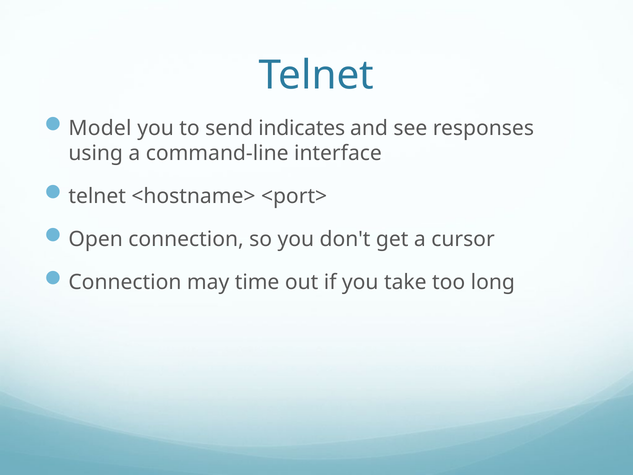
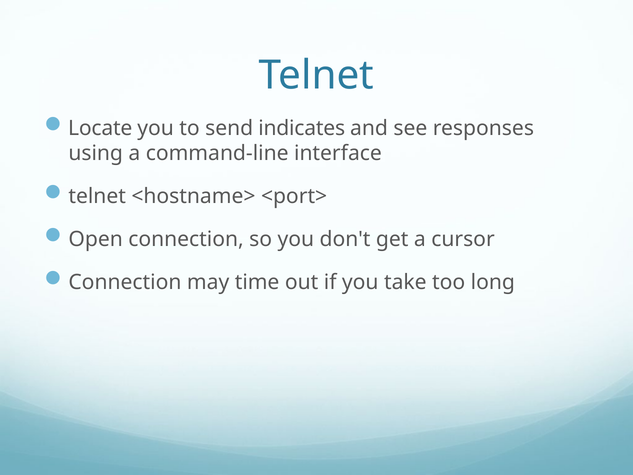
Model: Model -> Locate (100, 128)
